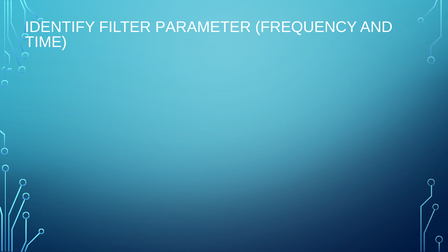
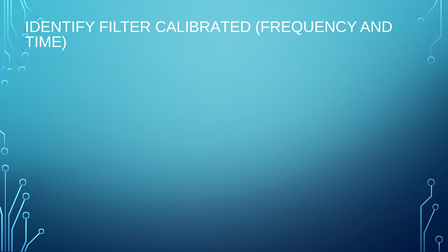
PARAMETER: PARAMETER -> CALIBRATED (203, 27)
